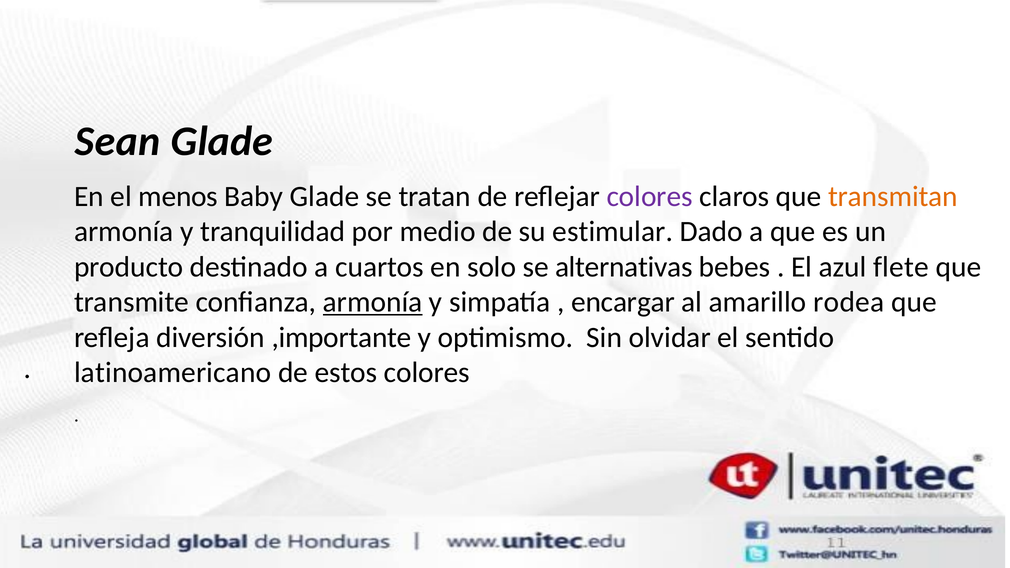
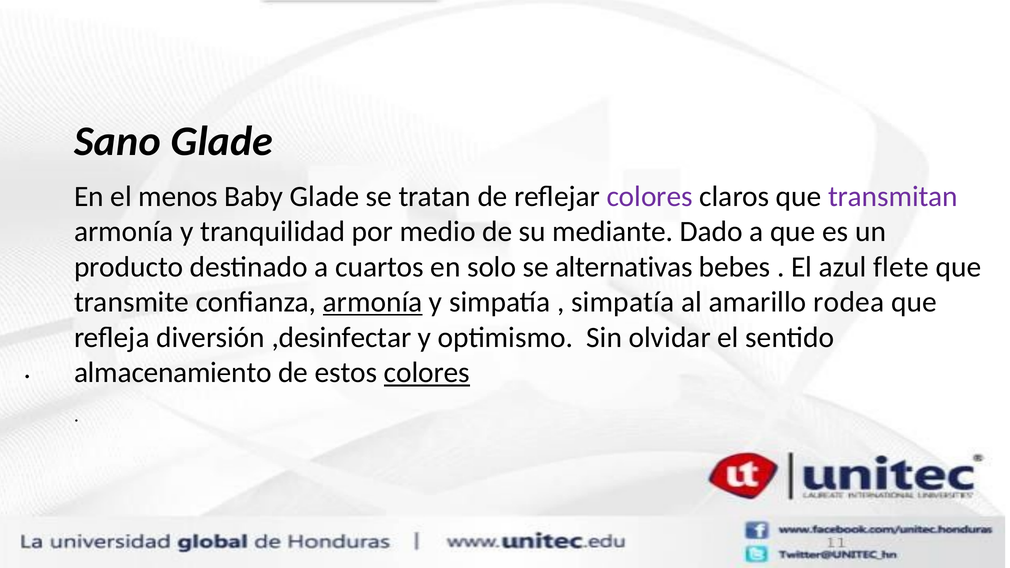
Sean: Sean -> Sano (118, 141)
transmitan colour: orange -> purple (893, 196)
estimular: estimular -> mediante (613, 232)
encargar: encargar -> simpatía (623, 302)
,importante: ,importante -> ,desinfectar (341, 338)
latinoamericano: latinoamericano -> almacenamiento (173, 373)
colores underline: none -> present (427, 373)
